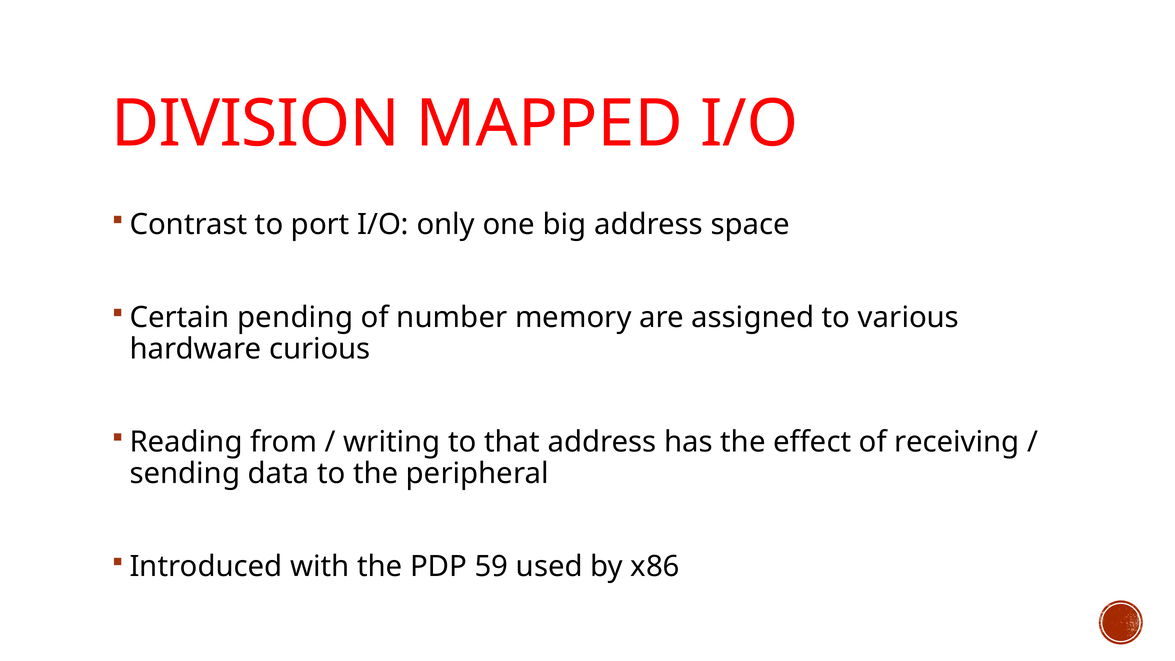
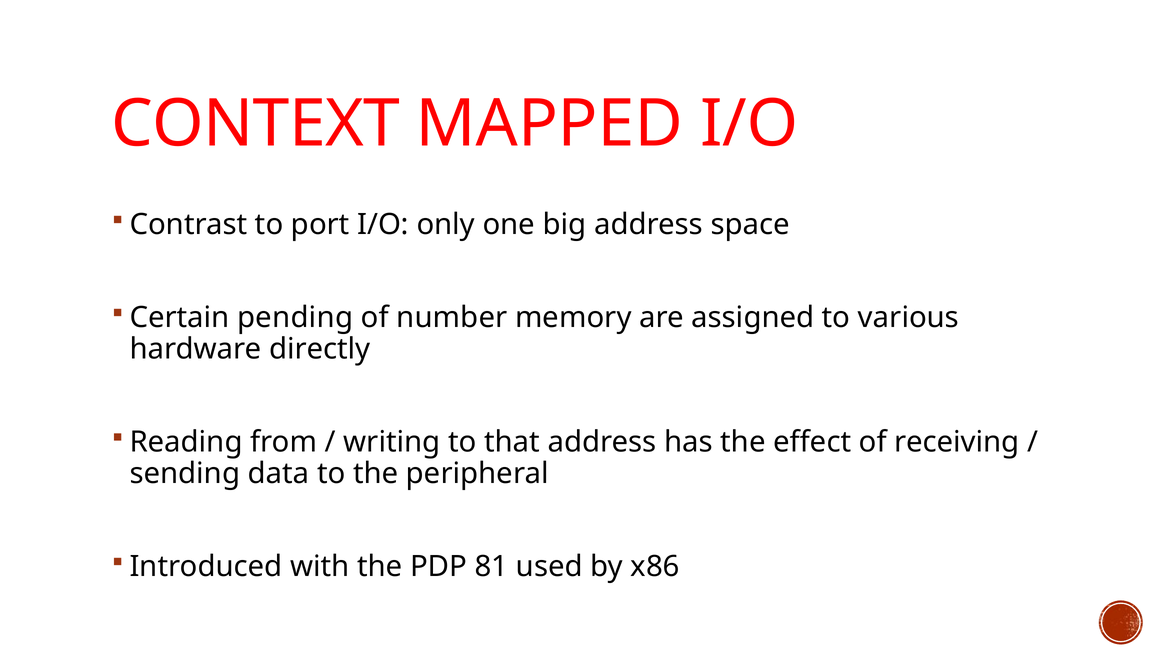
DIVISION: DIVISION -> CONTEXT (256, 124)
curious: curious -> directly (320, 349)
59: 59 -> 81 (491, 566)
